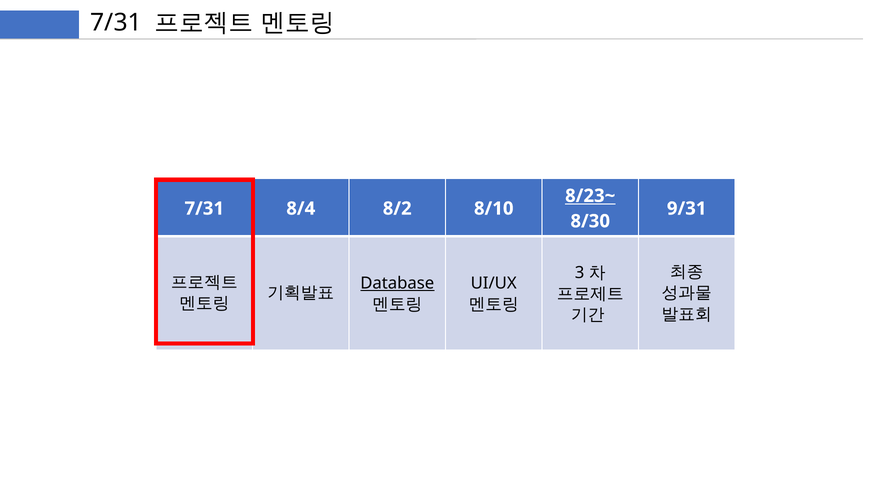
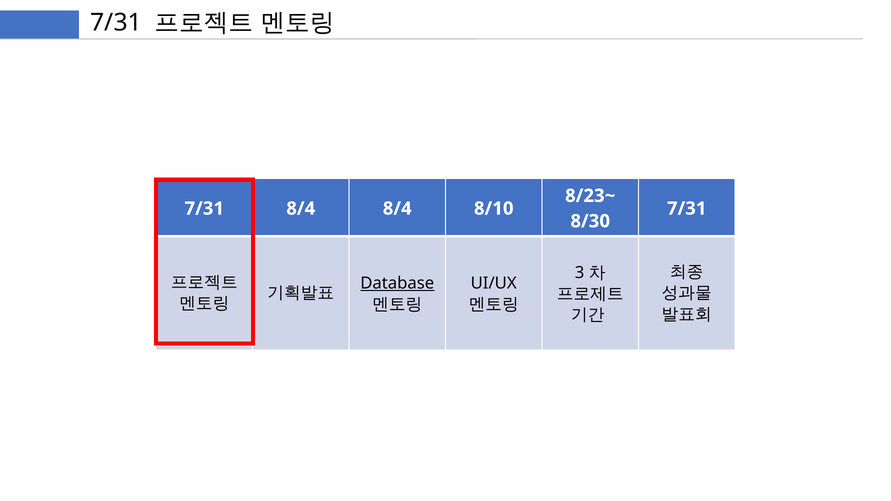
8/23~ underline: present -> none (590, 196)
8/4 8/2: 8/2 -> 8/4 (397, 209)
9/31: 9/31 -> 7/31 (687, 209)
